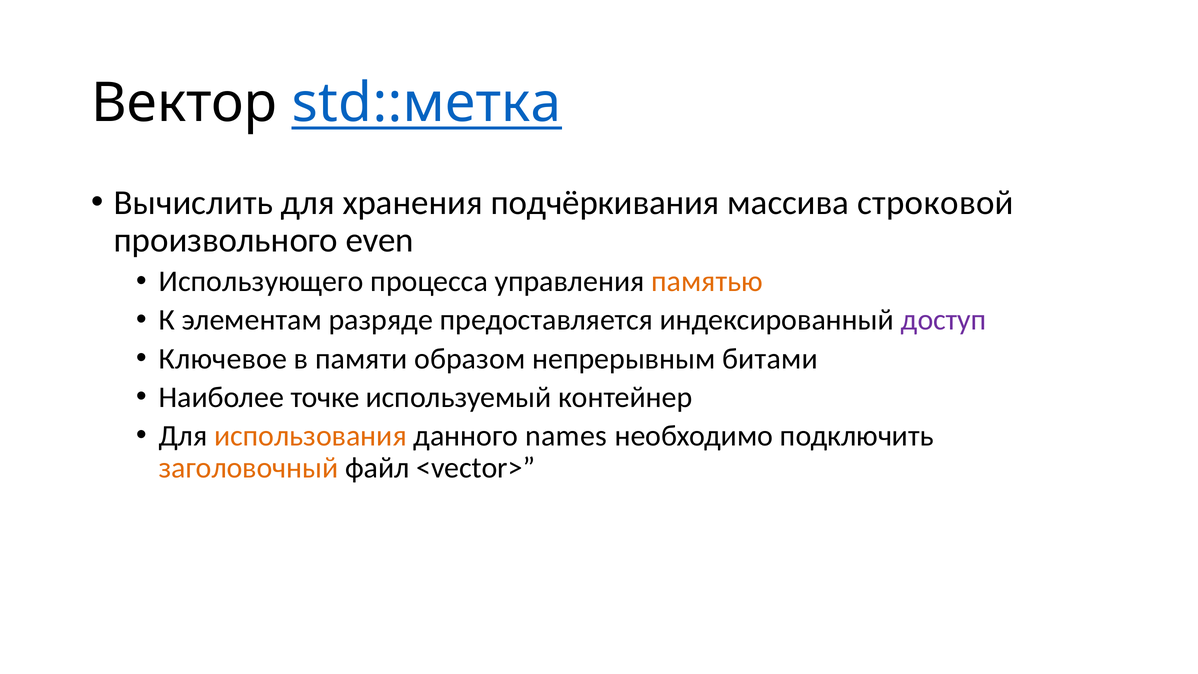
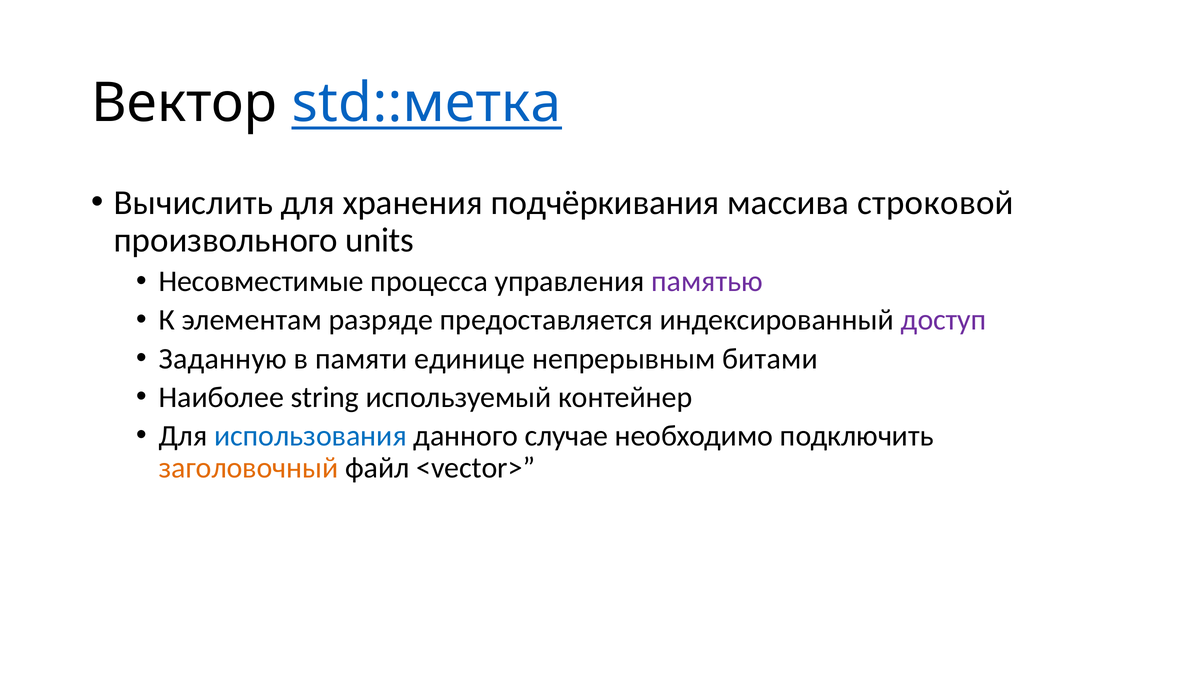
even: even -> units (380, 240)
Использующего: Использующего -> Несовместимые (261, 281)
памятью colour: orange -> purple (707, 281)
Ключевое: Ключевое -> Заданную (223, 359)
образом: образом -> единице (470, 359)
точке: точке -> string (325, 397)
использования colour: orange -> blue (310, 436)
names: names -> случае (566, 436)
